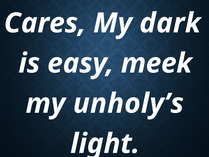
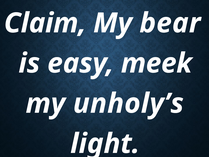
Cares: Cares -> Claim (45, 23)
dark: dark -> bear (170, 23)
